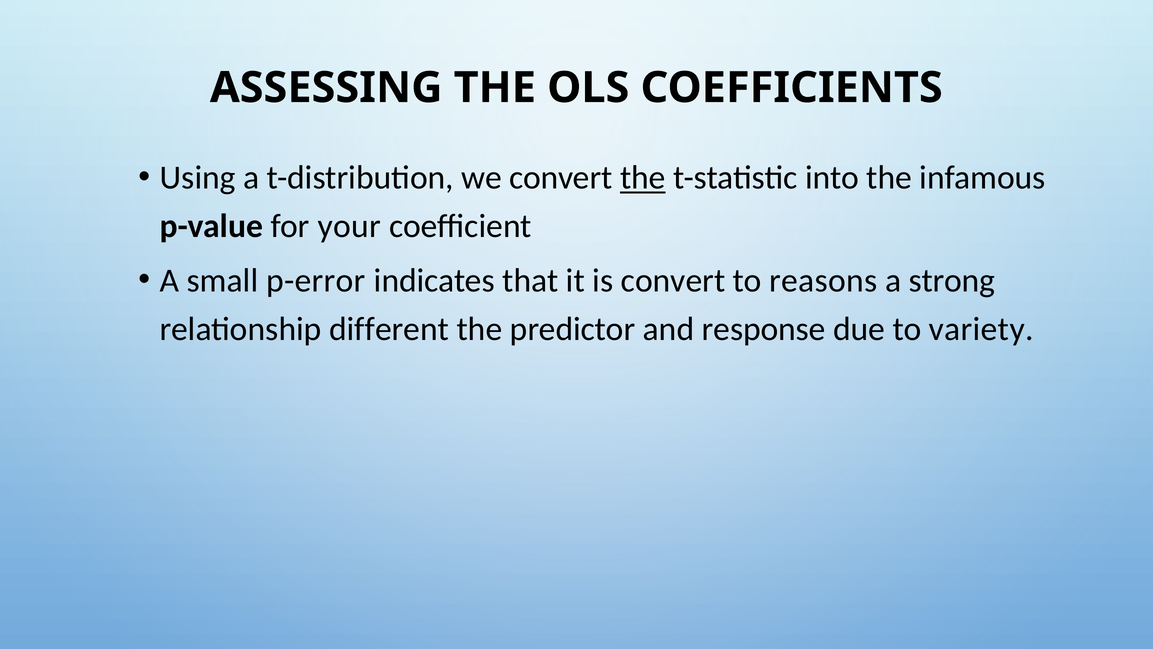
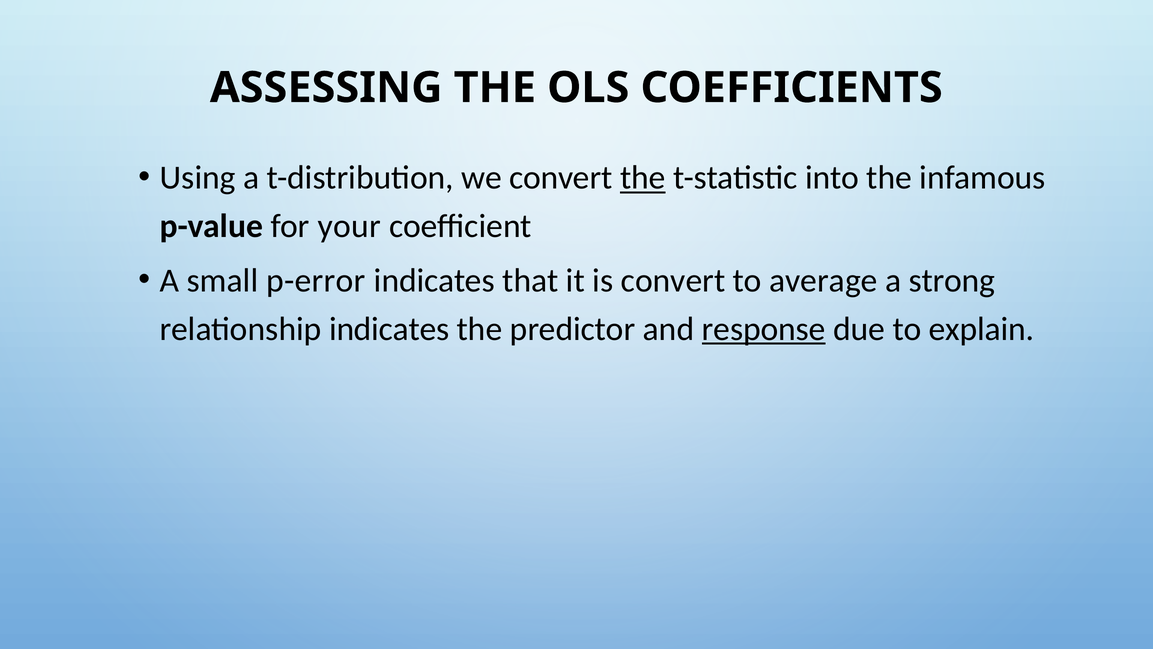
reasons: reasons -> average (823, 280)
relationship different: different -> indicates (389, 329)
response underline: none -> present (764, 329)
variety: variety -> explain (981, 329)
